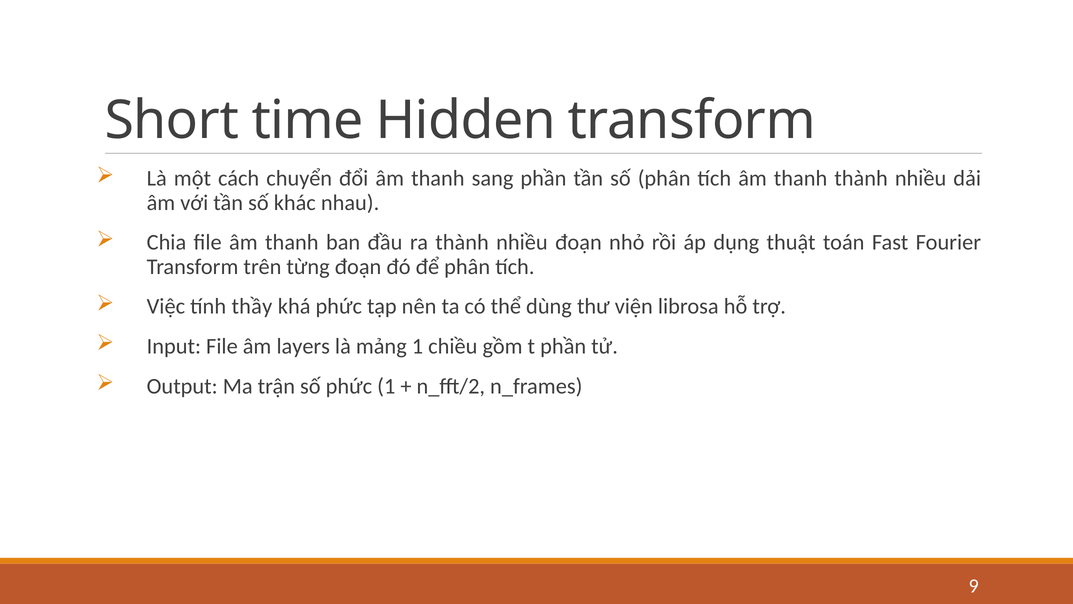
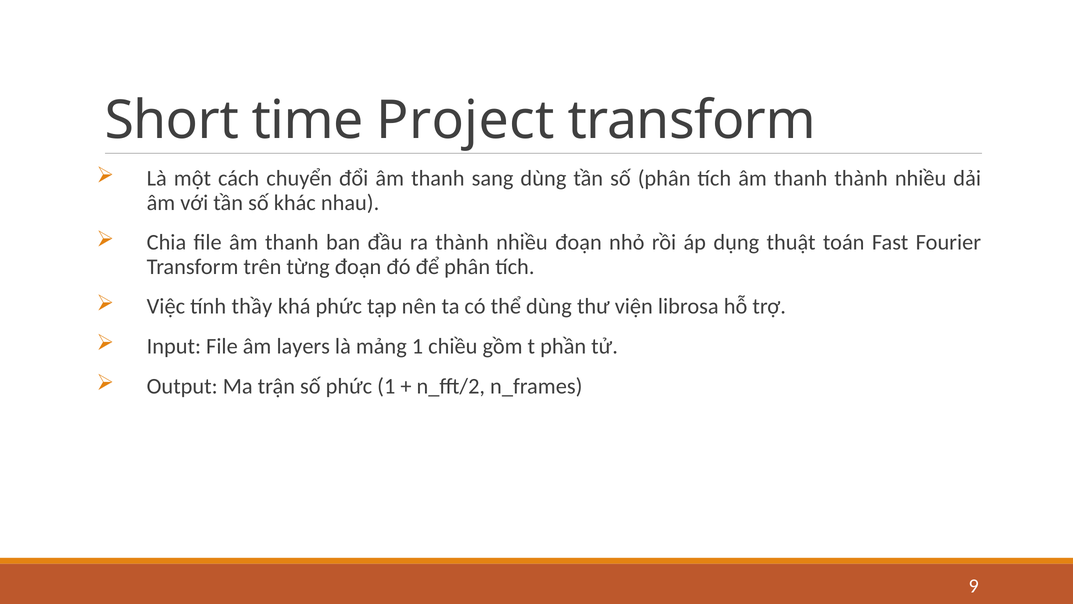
Hidden: Hidden -> Project (465, 120)
sang phần: phần -> dùng (543, 178)
